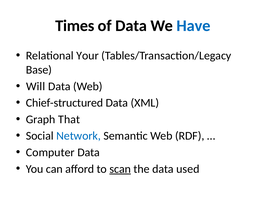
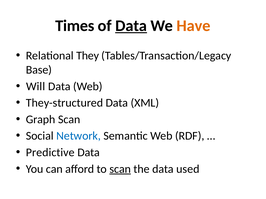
Data underline: none -> present (131, 26)
Have colour: blue -> orange (194, 26)
Your: Your -> They (88, 56)
Chief-structured: Chief-structured -> They-structured (65, 103)
Graph That: That -> Scan (69, 120)
Computer: Computer -> Predictive (50, 153)
